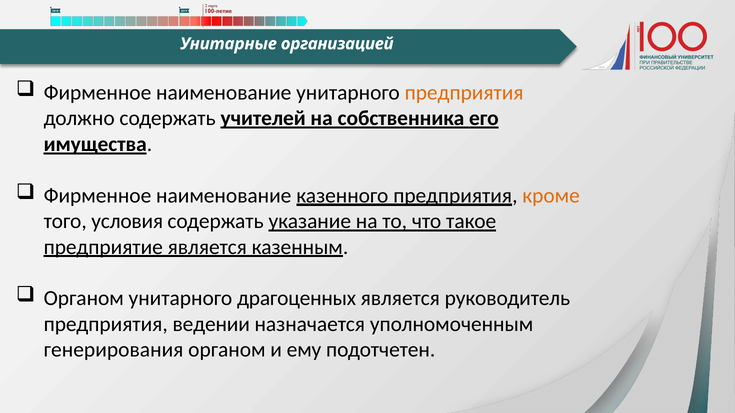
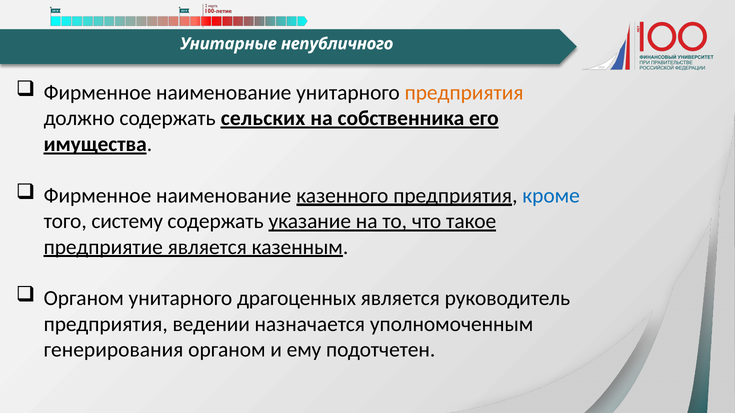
организацией: организацией -> непубличного (337, 44)
учителей: учителей -> сельских (263, 118)
кроме colour: orange -> blue (551, 196)
условия: условия -> систему (127, 221)
